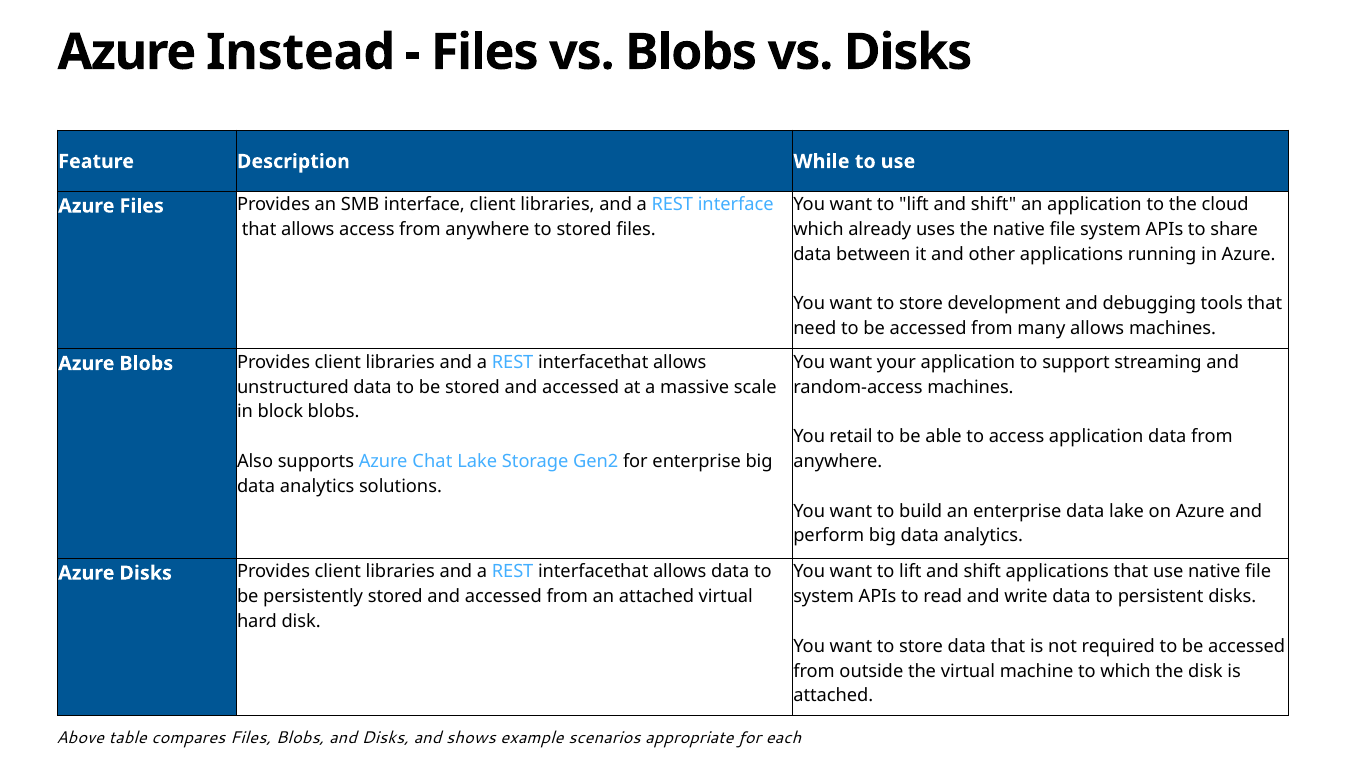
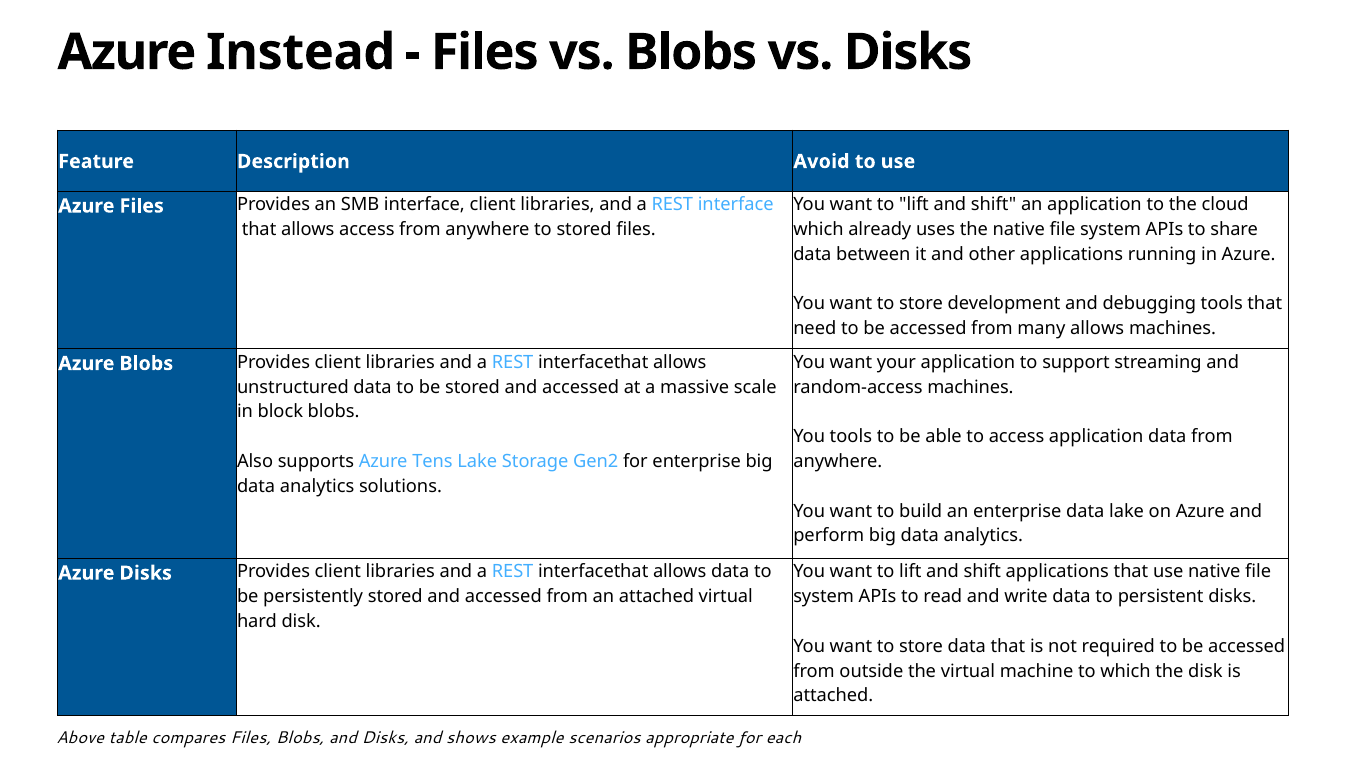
While: While -> Avoid (821, 161)
You retail: retail -> tools (851, 437)
Chat: Chat -> Tens (433, 461)
